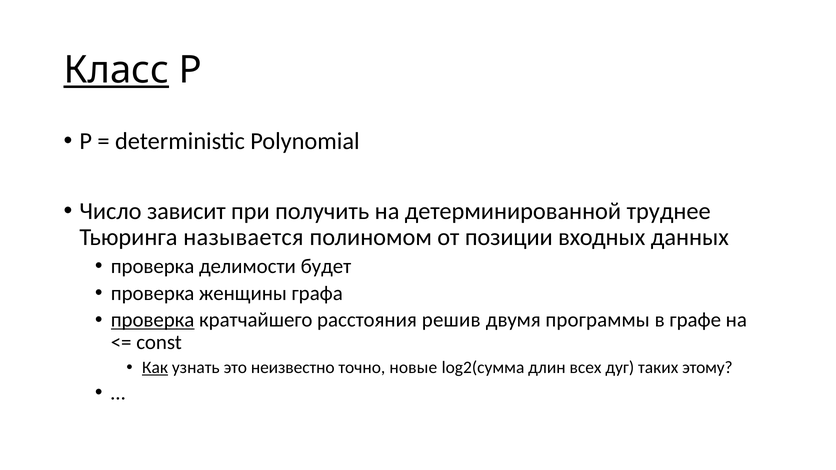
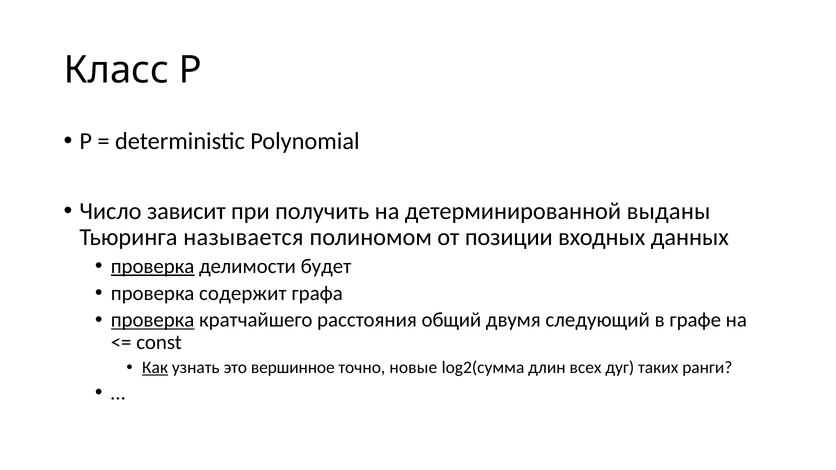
Класс underline: present -> none (116, 70)
труднее: труднее -> выданы (669, 211)
проверка underline: none -> present (153, 266)
женщины: женщины -> содержит (243, 293)
решив: решив -> общий (451, 320)
программы: программы -> следующий (598, 320)
неизвестно: неизвестно -> вершинное (293, 368)
этому: этому -> ранги (707, 368)
